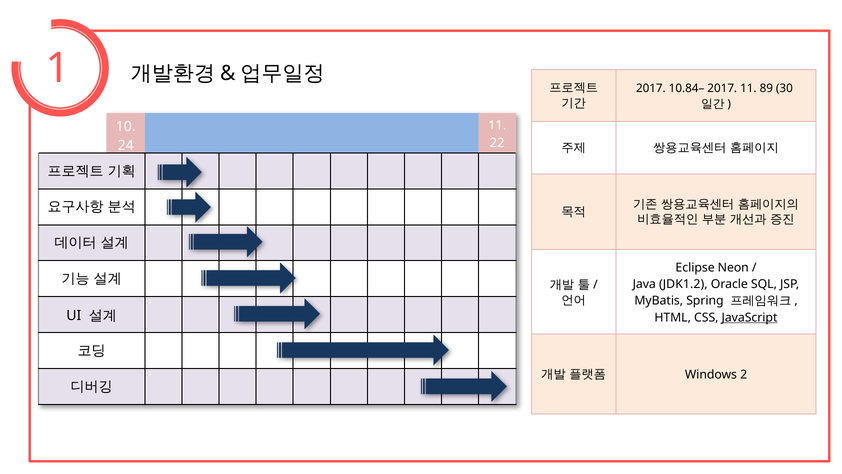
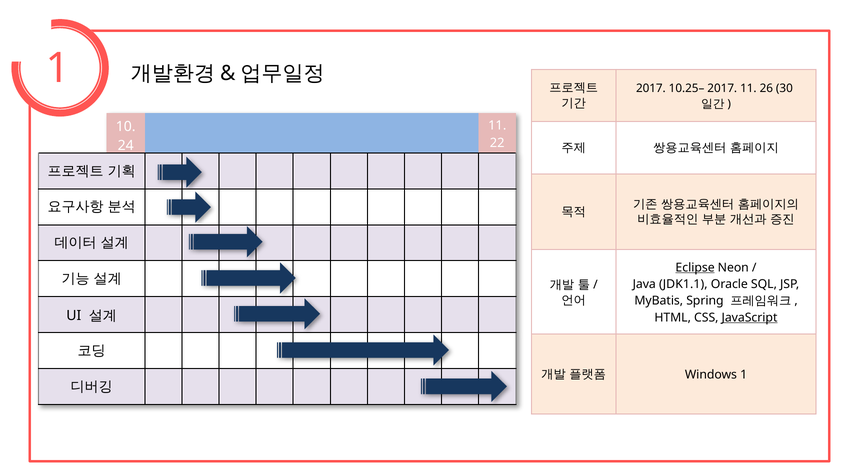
10.84–: 10.84– -> 10.25– (687, 88)
89: 89 -> 26 (766, 88)
Eclipse underline: none -> present (695, 267)
JDK1.2: JDK1.2 -> JDK1.1 (683, 284)
Windows 2: 2 -> 1 (744, 375)
